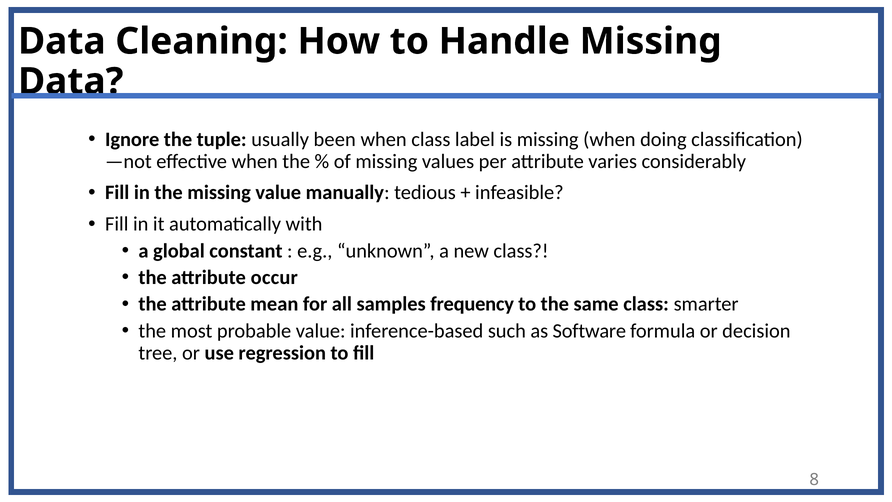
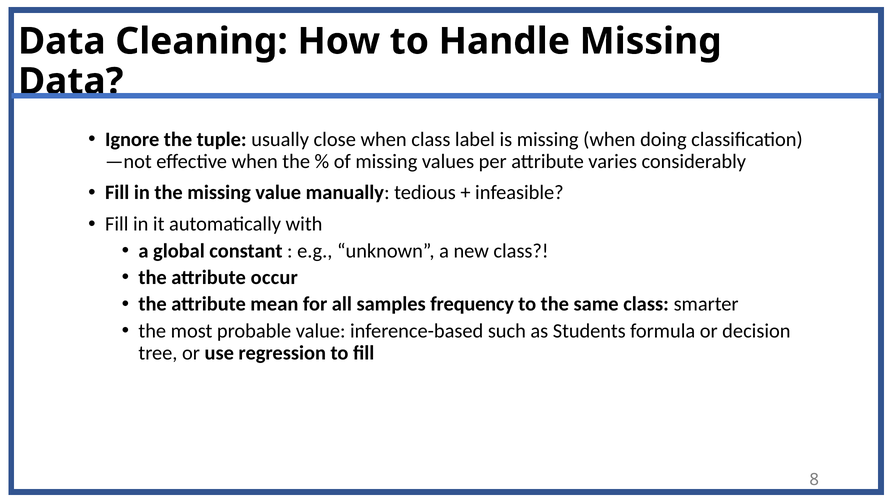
been: been -> close (335, 139)
Software: Software -> Students (589, 331)
